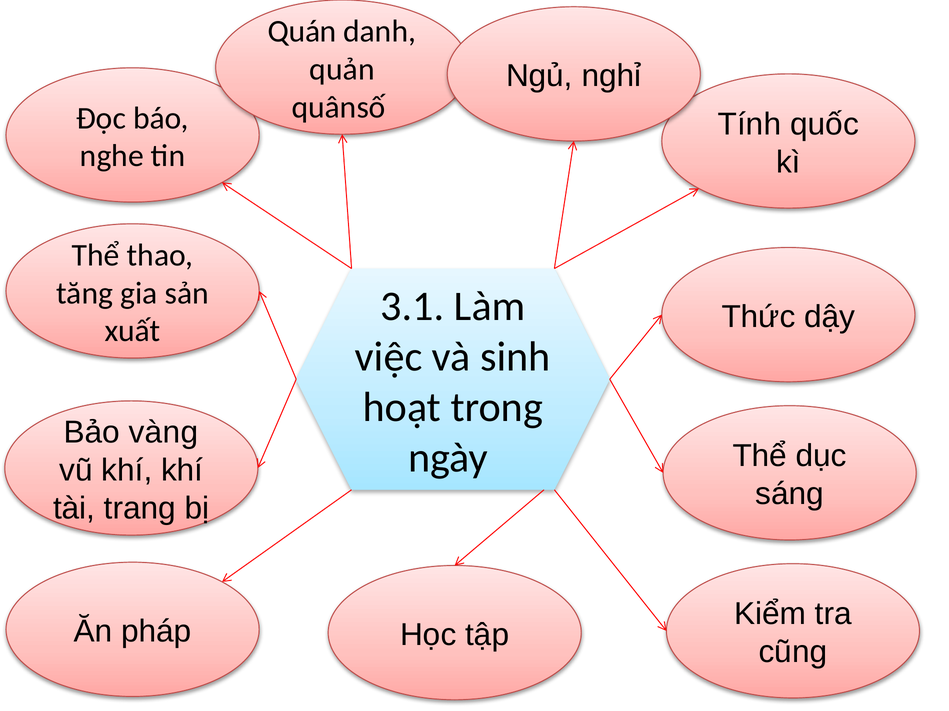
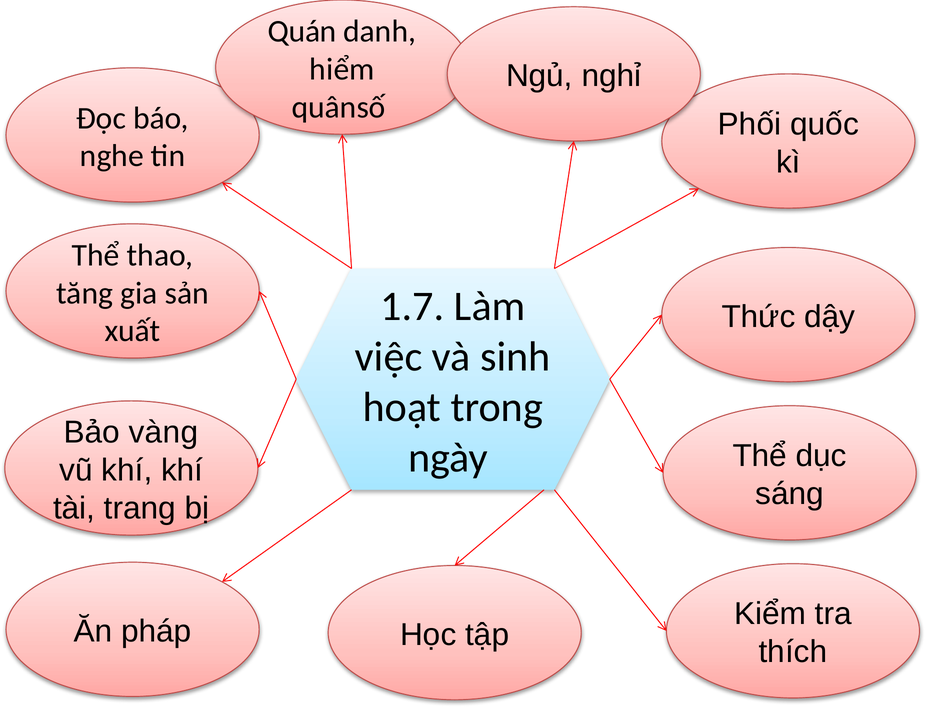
quản: quản -> hiểm (342, 69)
Tính: Tính -> Phối (750, 124)
3.1: 3.1 -> 1.7 (412, 307)
cũng: cũng -> thích (793, 653)
